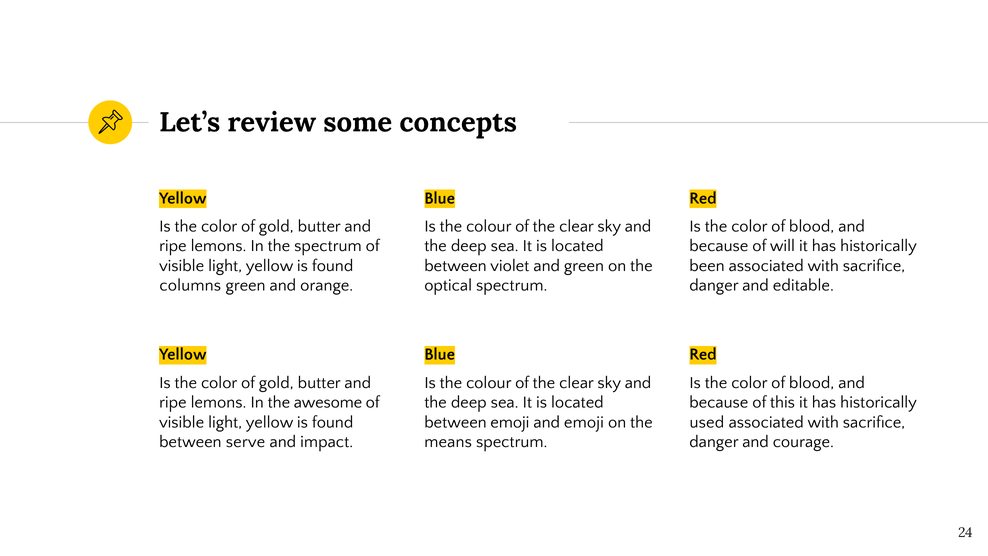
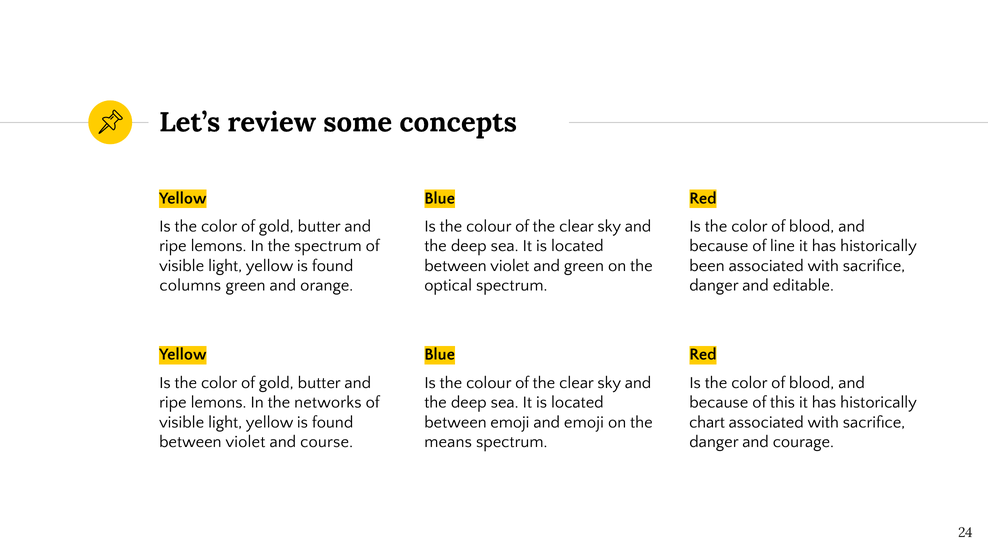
will: will -> line (782, 246)
awesome: awesome -> networks (328, 402)
used: used -> chart (707, 422)
serve: serve -> violet (245, 442)
impact: impact -> course (327, 442)
